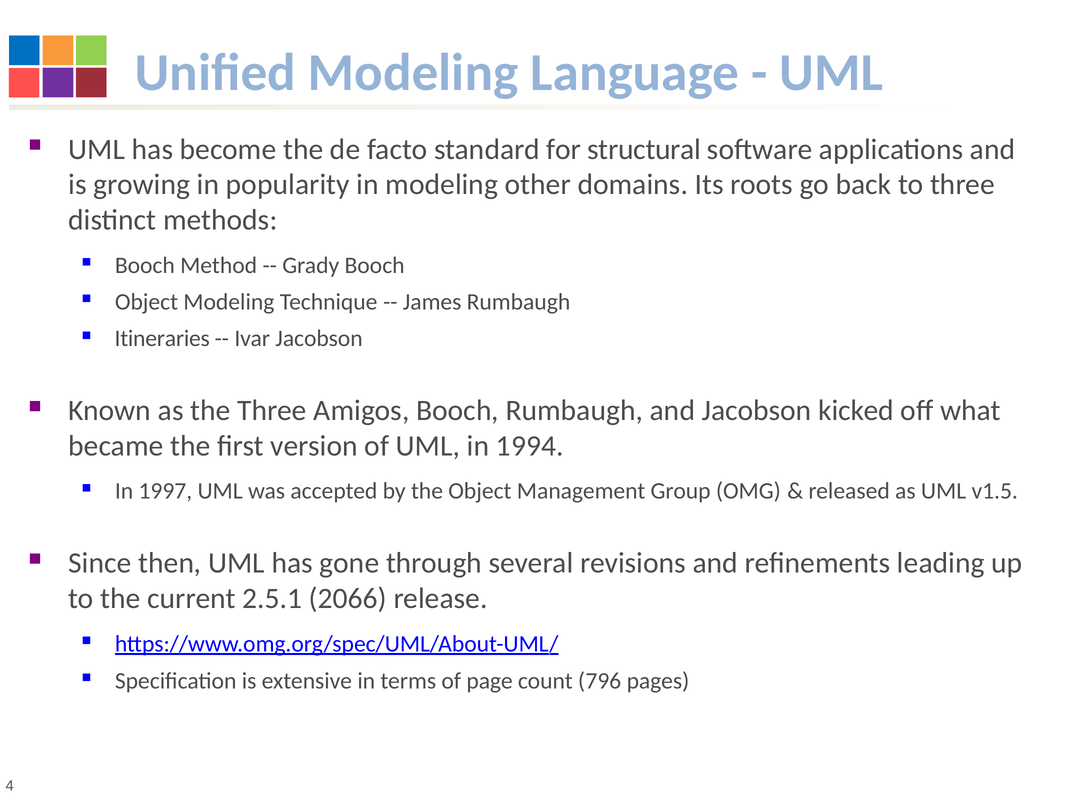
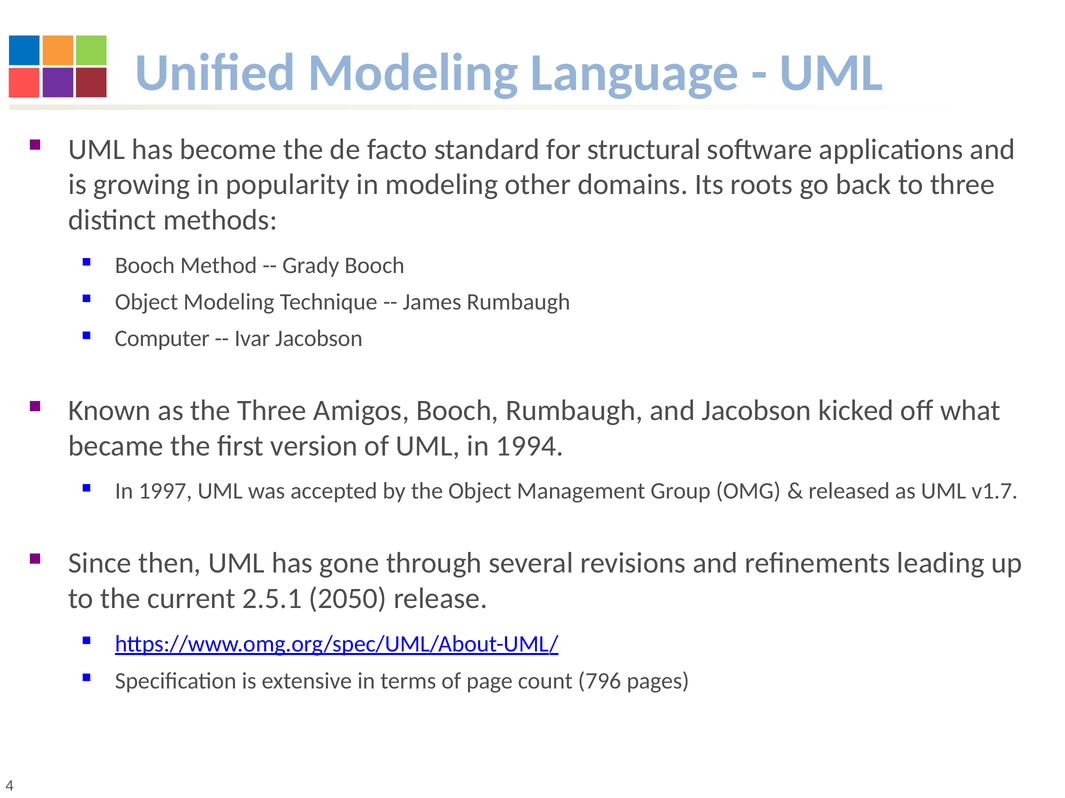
Itineraries: Itineraries -> Computer (162, 339)
v1.5: v1.5 -> v1.7 (995, 492)
2066: 2066 -> 2050 (348, 599)
